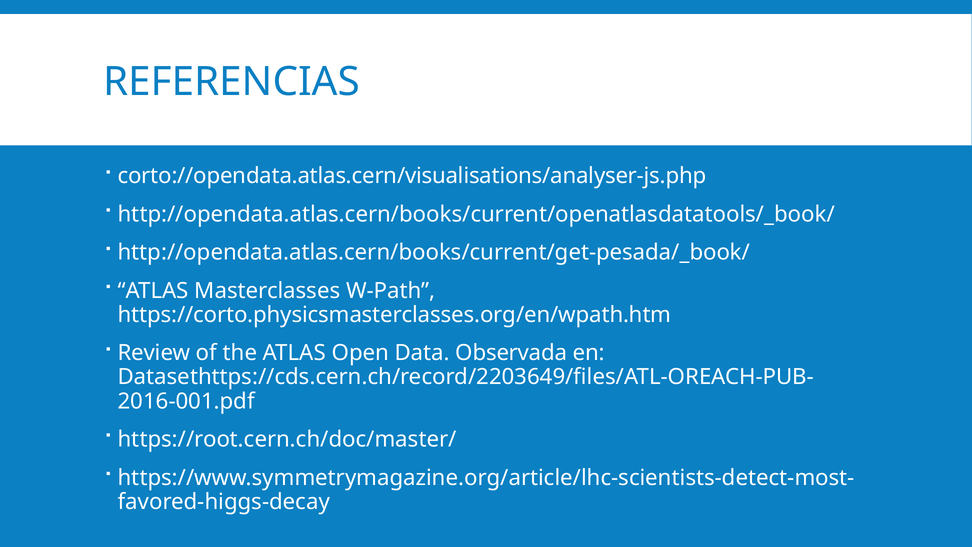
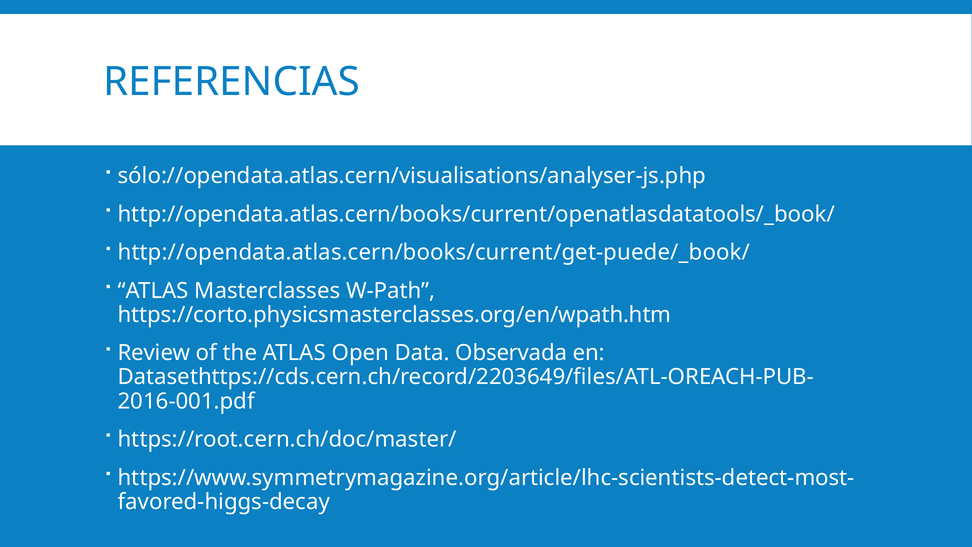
corto://opendata.atlas.cern/visualisations/analyser-js.php: corto://opendata.atlas.cern/visualisations/analyser-js.php -> sólo://opendata.atlas.cern/visualisations/analyser-js.php (412, 176)
http://opendata.atlas.cern/books/current/get-pesada/_book/: http://opendata.atlas.cern/books/current/get-pesada/_book/ -> http://opendata.atlas.cern/books/current/get-puede/_book/ (434, 252)
